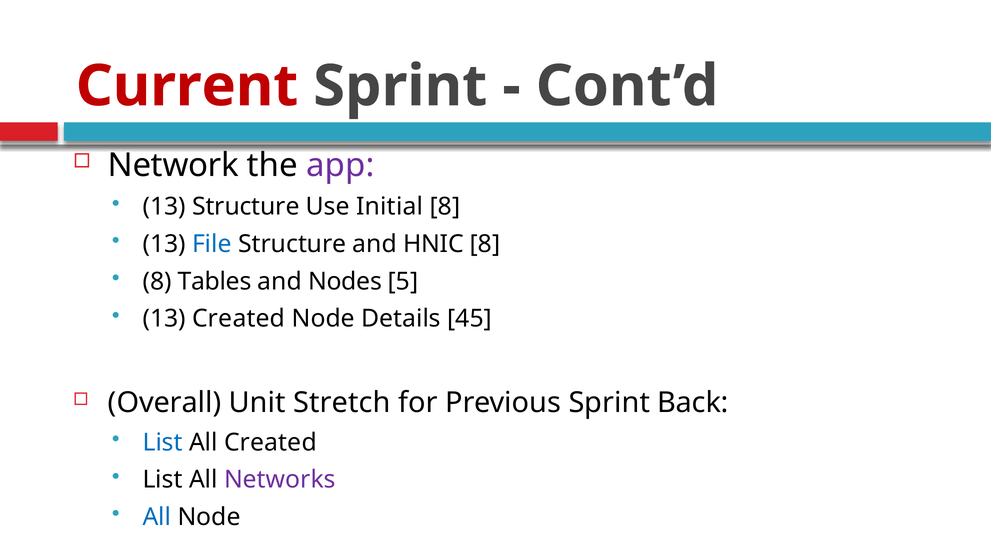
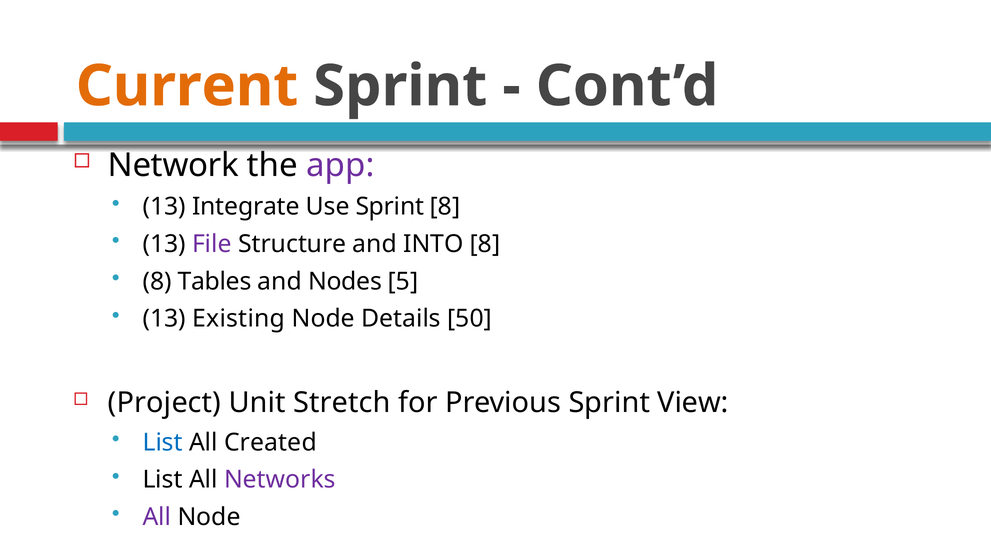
Current colour: red -> orange (187, 86)
13 Structure: Structure -> Integrate (246, 207)
Use Initial: Initial -> Sprint (390, 207)
File colour: blue -> purple (212, 244)
HNIC: HNIC -> INTO (433, 244)
13 Created: Created -> Existing (239, 319)
45: 45 -> 50 (470, 319)
Overall: Overall -> Project (165, 403)
Back: Back -> View (693, 403)
All colour: blue -> purple (157, 517)
